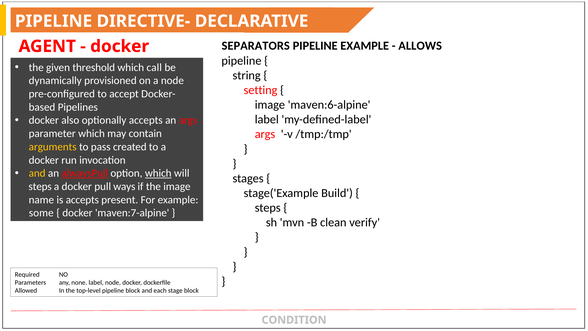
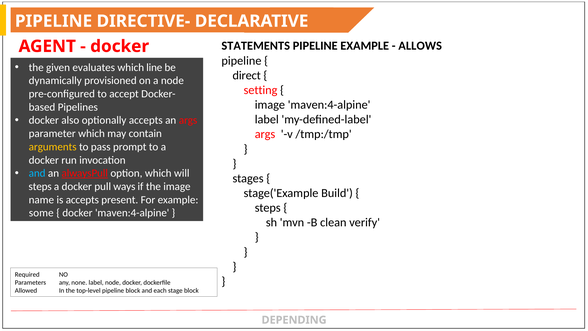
SEPARATORS: SEPARATORS -> STATEMENTS (256, 46)
threshold: threshold -> evaluates (94, 67)
call: call -> line (154, 67)
string: string -> direct (247, 75)
image maven:6-alpine: maven:6-alpine -> maven:4-alpine (329, 105)
created: created -> prompt (130, 147)
and colour: yellow -> light blue (37, 173)
which underline: present -> none (158, 173)
docker maven:7-alpine: maven:7-alpine -> maven:4-alpine (132, 213)
CONDITION: CONDITION -> DEPENDING (294, 320)
